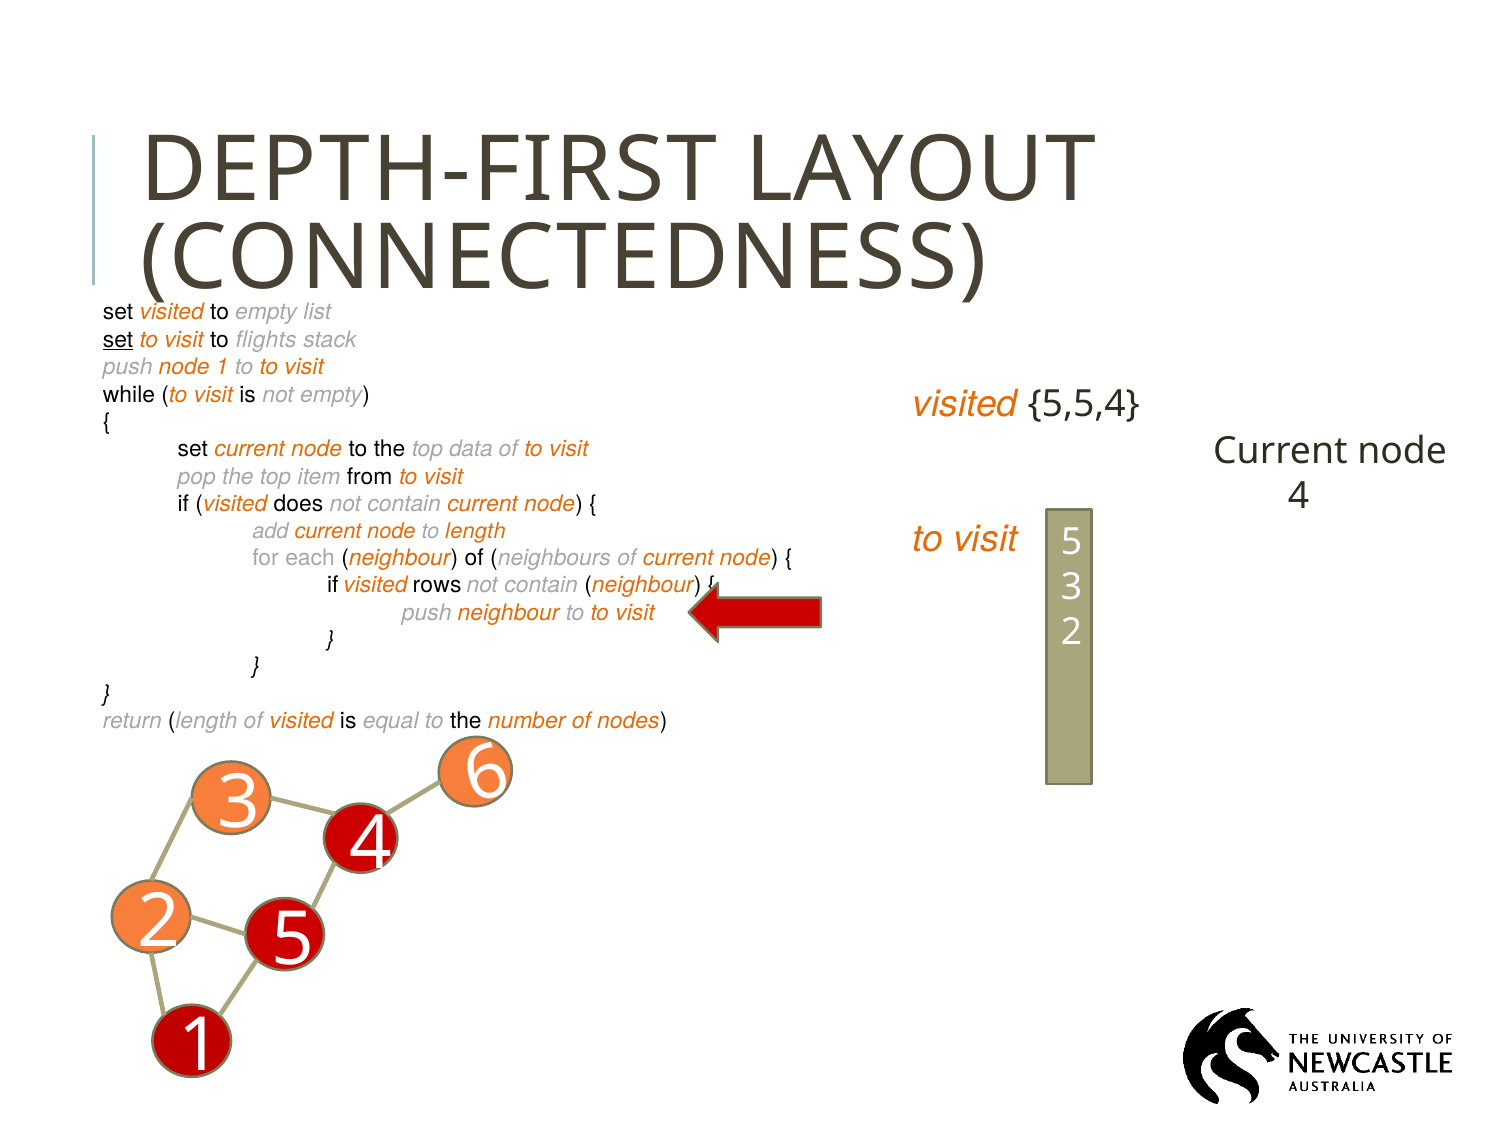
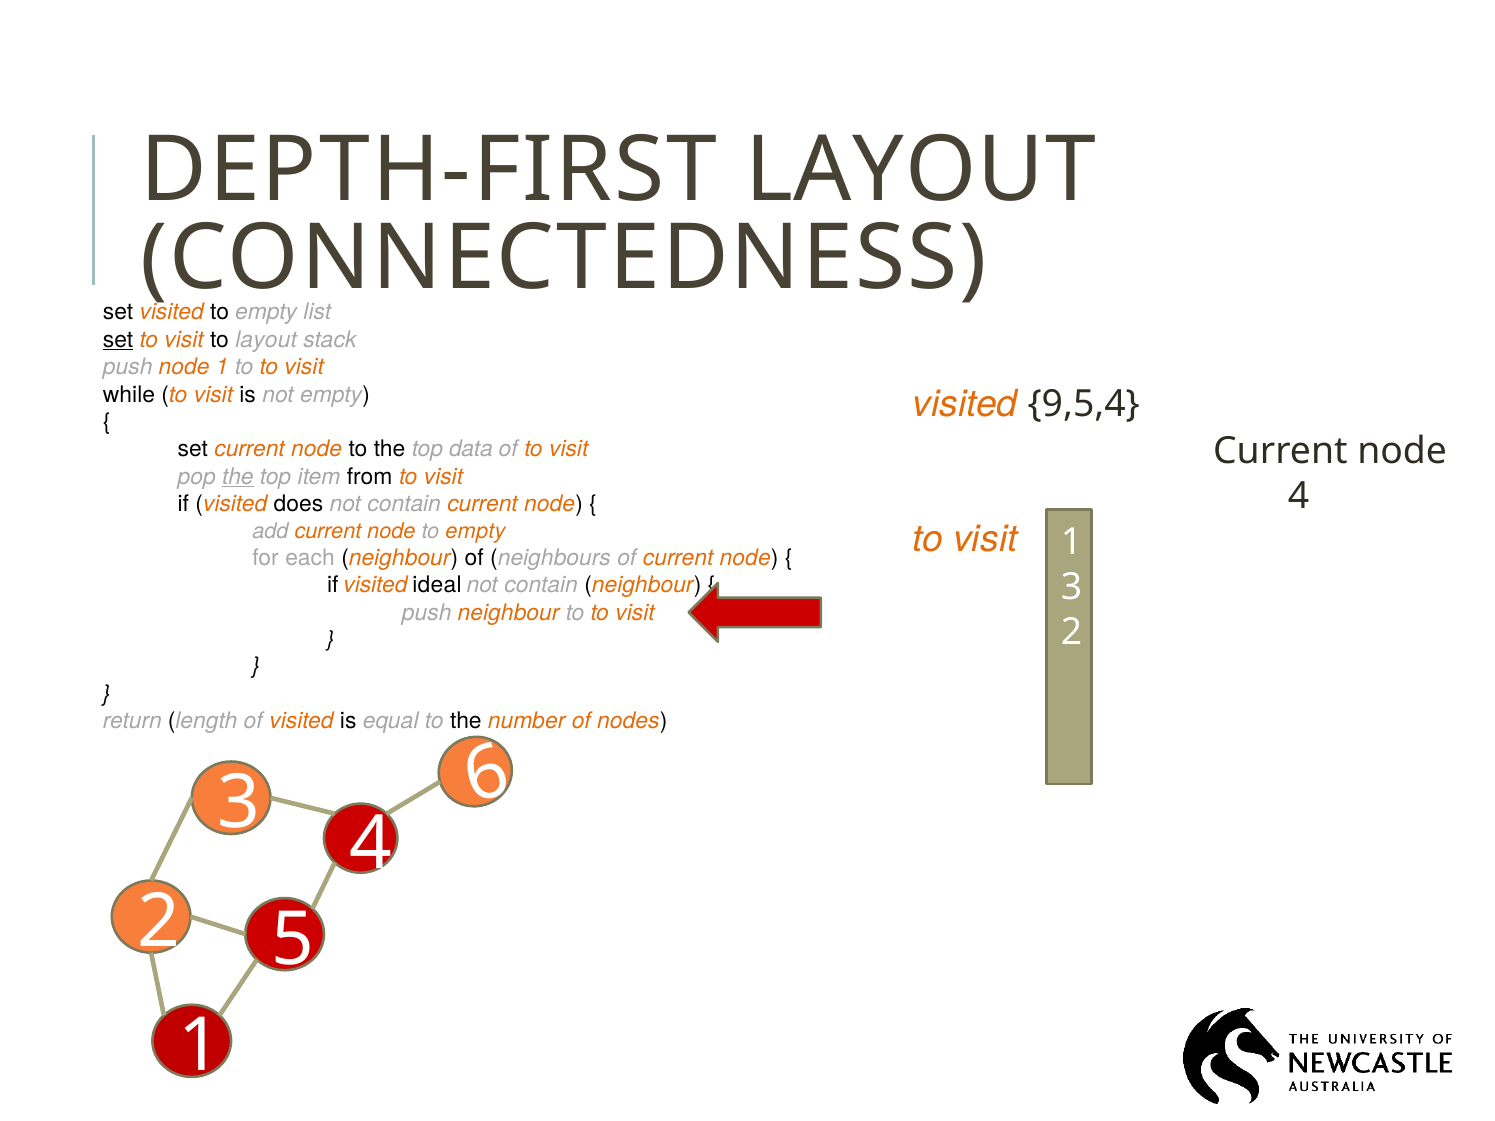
to flights: flights -> layout (266, 340)
5,5,4: 5,5,4 -> 9,5,4 (1084, 405)
the underline: none -> present (238, 477)
node to length: length -> empty (475, 531)
visit 5: 5 -> 1 (1072, 542)
rows: rows -> ideal (437, 585)
